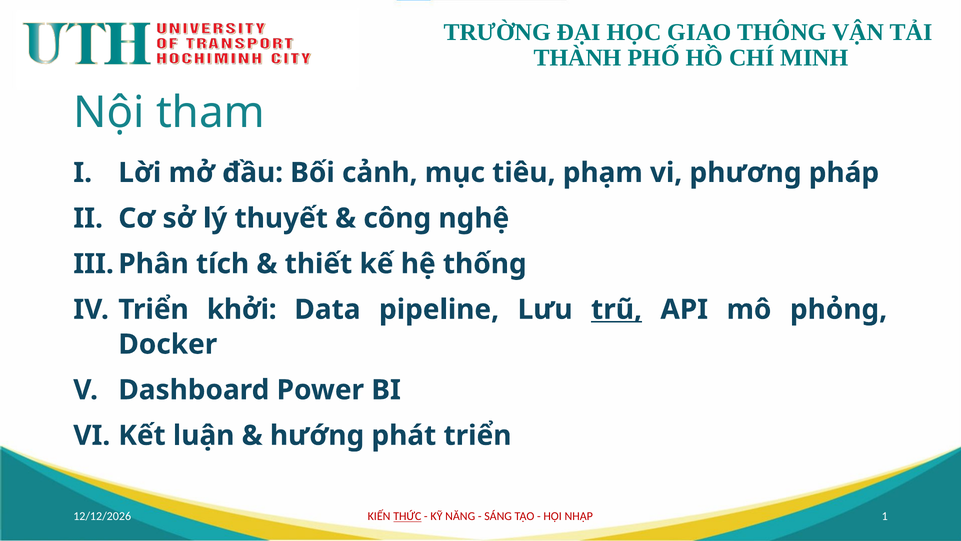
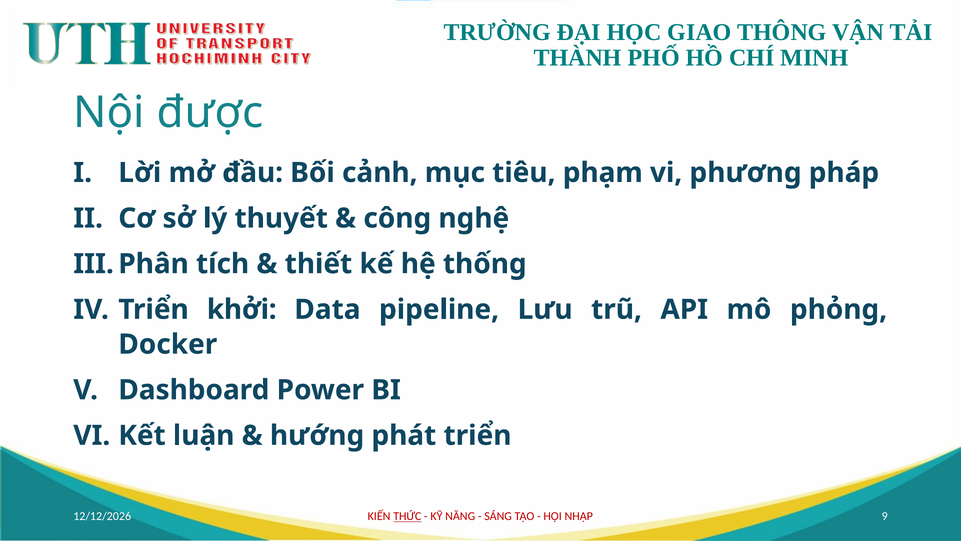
tham: tham -> được (210, 113)
trũ underline: present -> none (617, 309)
1: 1 -> 9 (885, 516)
